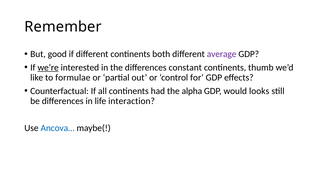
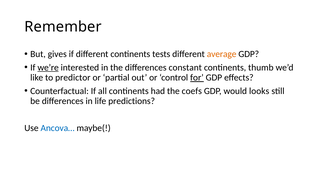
good: good -> gives (57, 54)
both: both -> tests (161, 54)
average colour: purple -> orange (222, 54)
formulae: formulae -> predictor (73, 77)
for underline: none -> present (197, 77)
alpha: alpha -> coefs (192, 91)
interaction: interaction -> predictions (132, 101)
